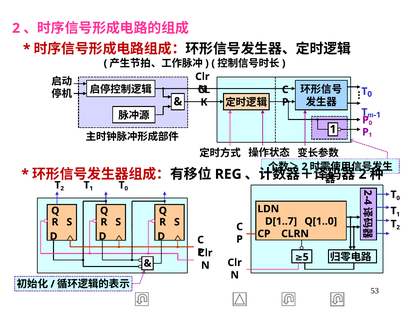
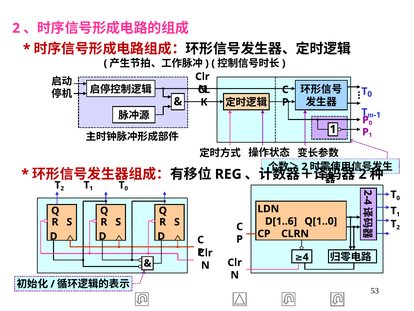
D[1..7: D[1..7 -> D[1..6 (281, 221)
5: 5 -> 4 (306, 257)
